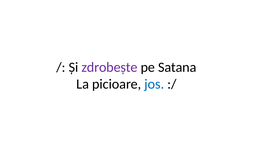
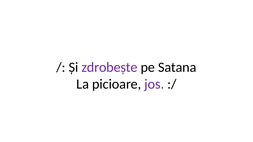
jos colour: blue -> purple (154, 84)
